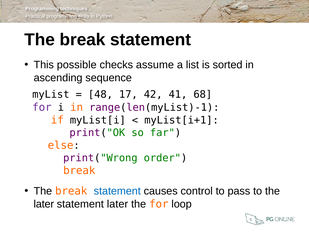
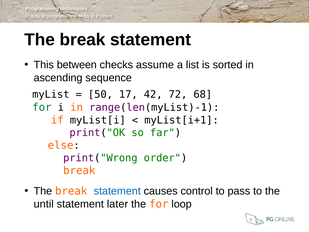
possible: possible -> between (77, 65)
48: 48 -> 50 (100, 94)
41: 41 -> 72 (178, 94)
for colour: purple -> green (42, 107)
later: later -> until (44, 204)
